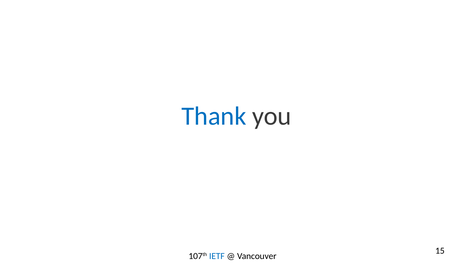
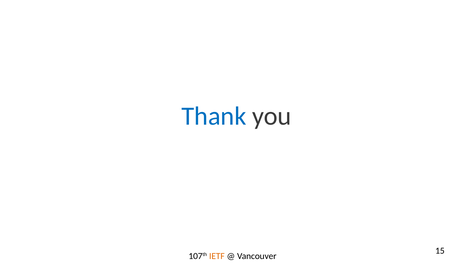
IETF colour: blue -> orange (217, 256)
